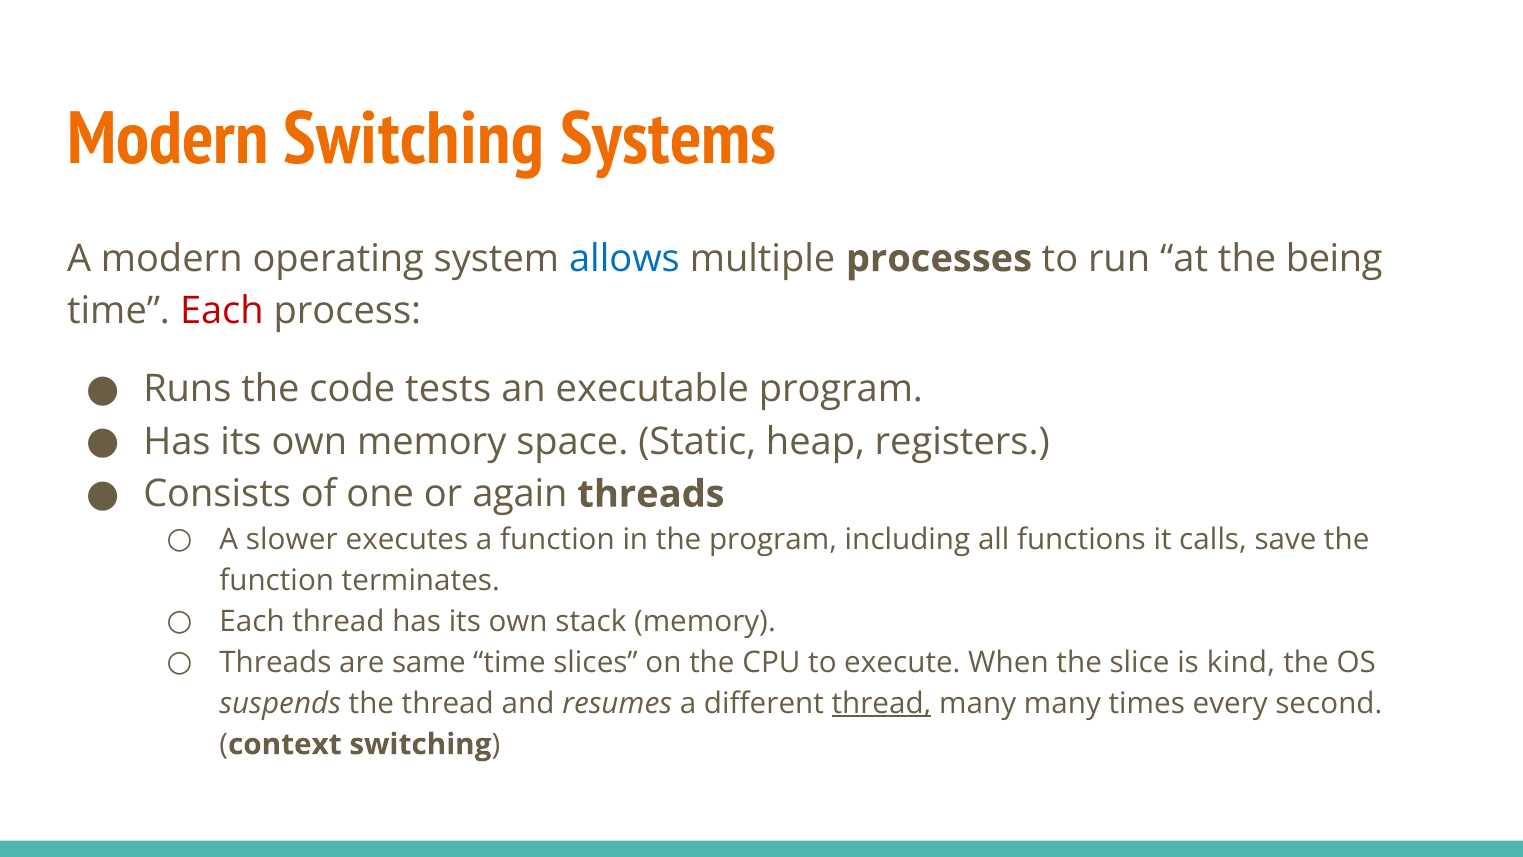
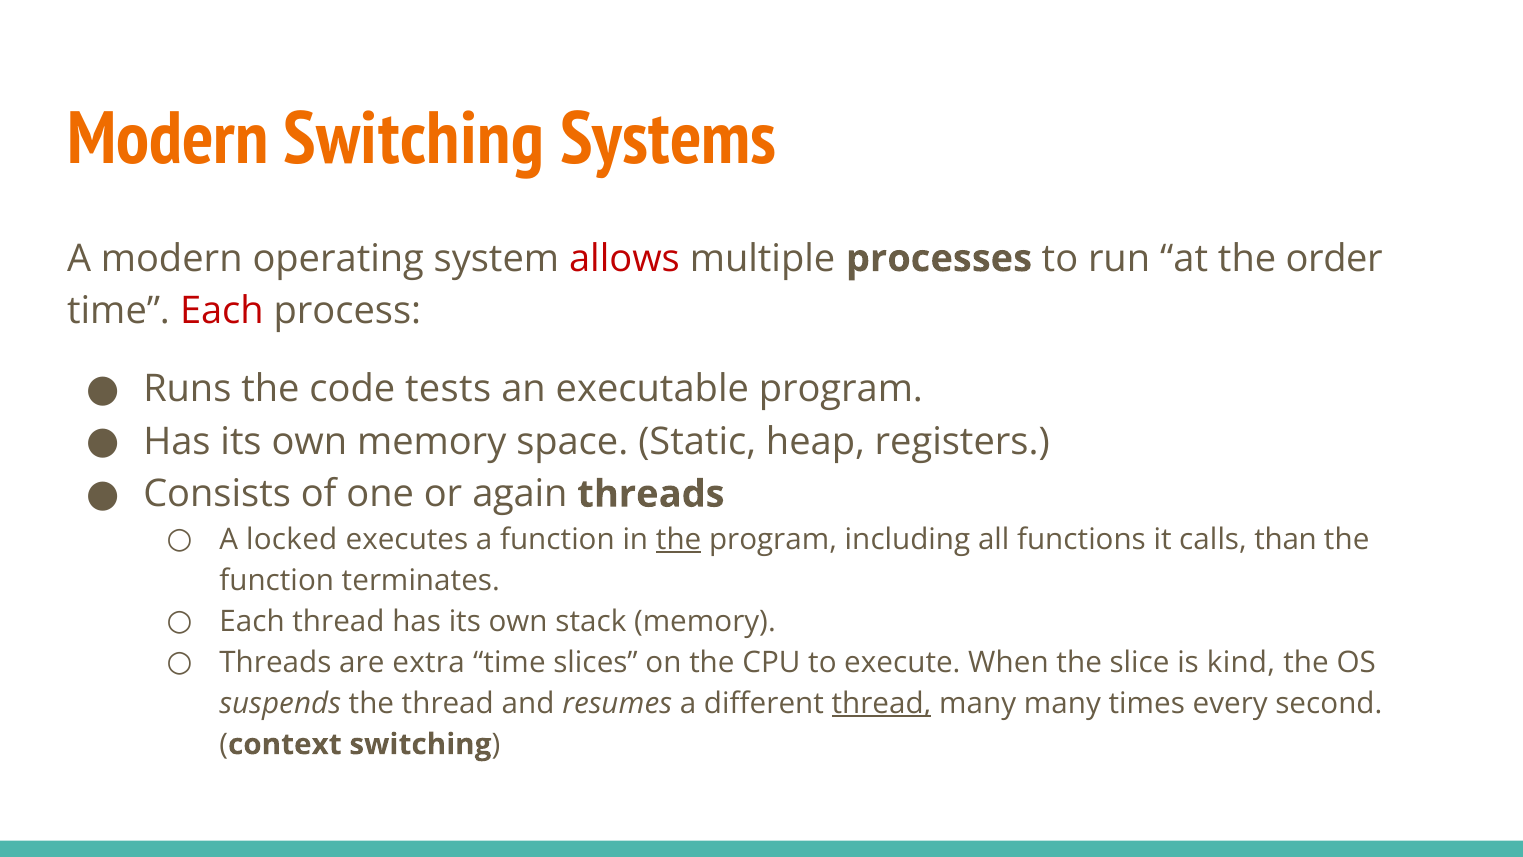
allows colour: blue -> red (624, 259)
being: being -> order (1334, 259)
slower: slower -> locked (292, 539)
the underline: none -> present (679, 539)
save: save -> than (1286, 539)
same: same -> extra (429, 662)
